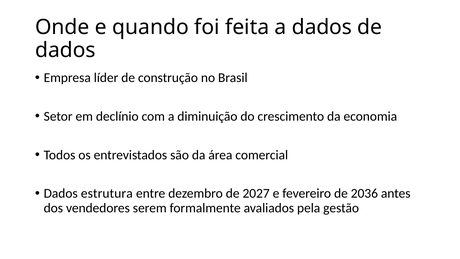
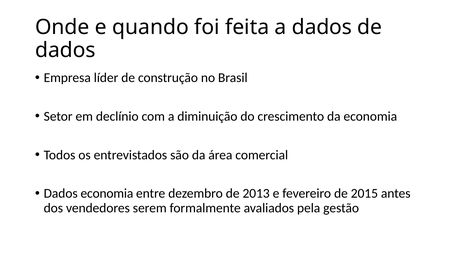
Dados estrutura: estrutura -> economia (107, 193)
2027: 2027 -> 2013 (256, 193)
2036: 2036 -> 2015 (364, 193)
